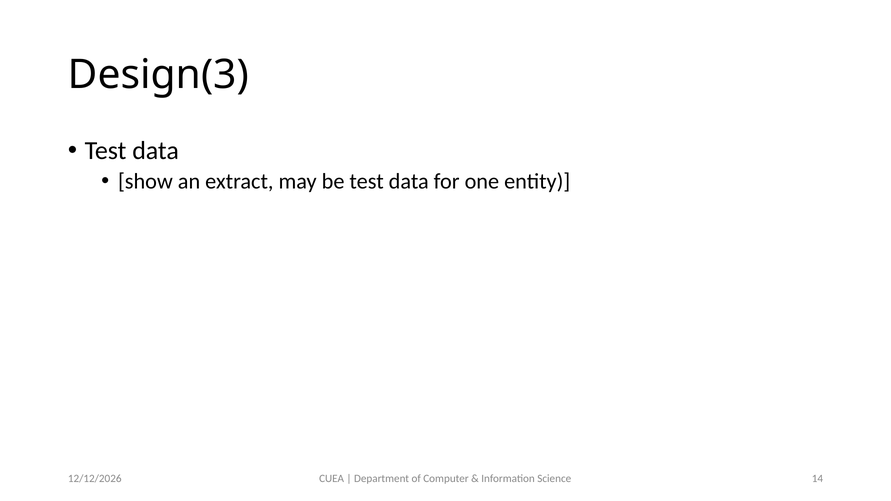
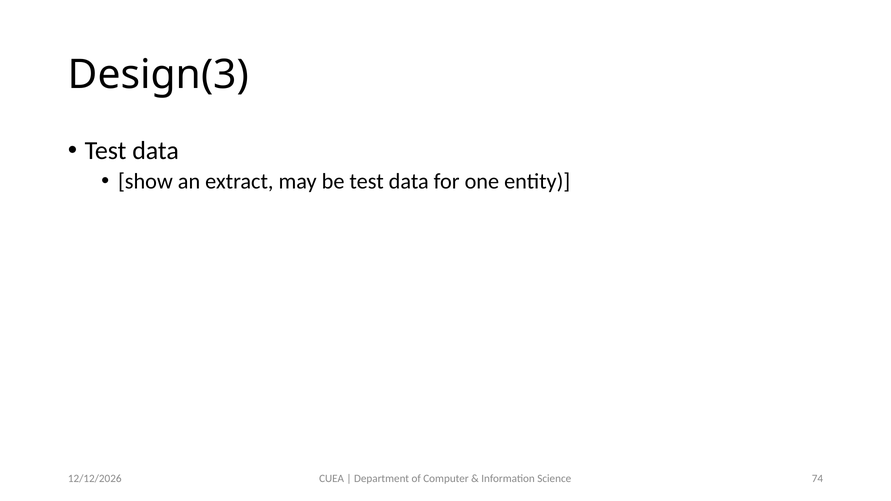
14: 14 -> 74 (817, 479)
